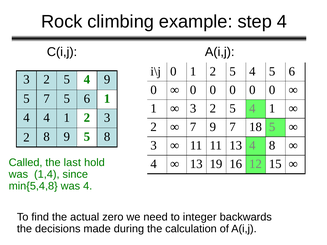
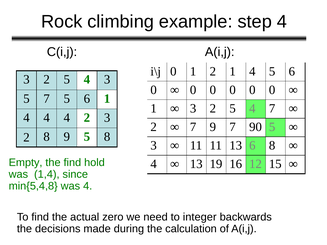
1 2 5: 5 -> 1 (233, 71)
5 4 9: 9 -> 3 (107, 80)
5 4 1: 1 -> 7 (272, 109)
4 4 1: 1 -> 4 (67, 118)
18: 18 -> 90 (256, 127)
13 4: 4 -> 6 (252, 146)
Called: Called -> Empty (26, 163)
the last: last -> find (72, 163)
